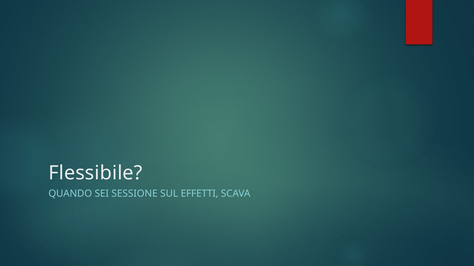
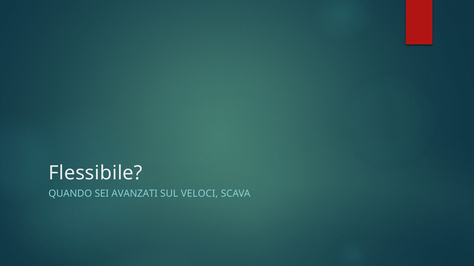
SESSIONE: SESSIONE -> AVANZATI (135, 194)
EFFETTI: EFFETTI -> VELOCI (199, 194)
